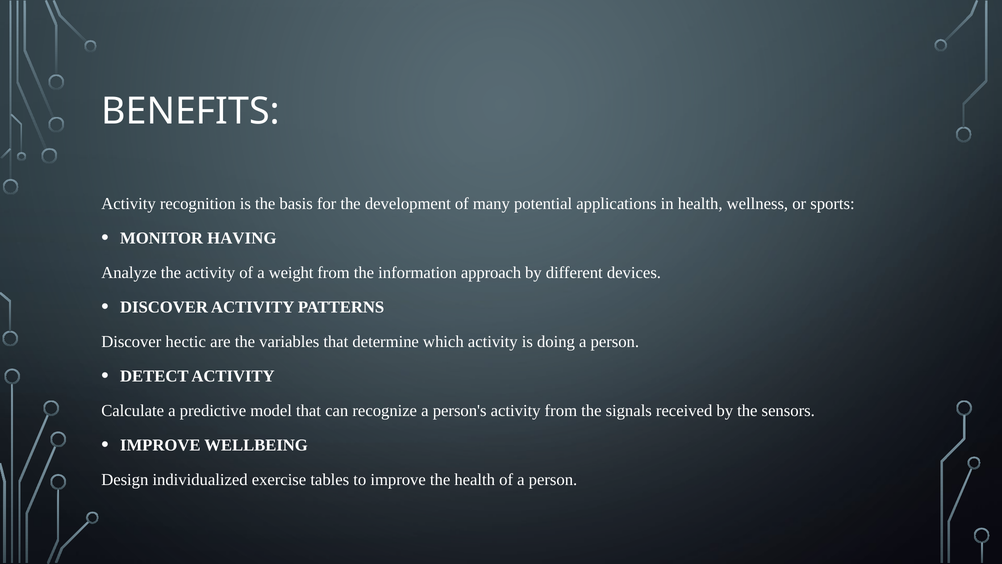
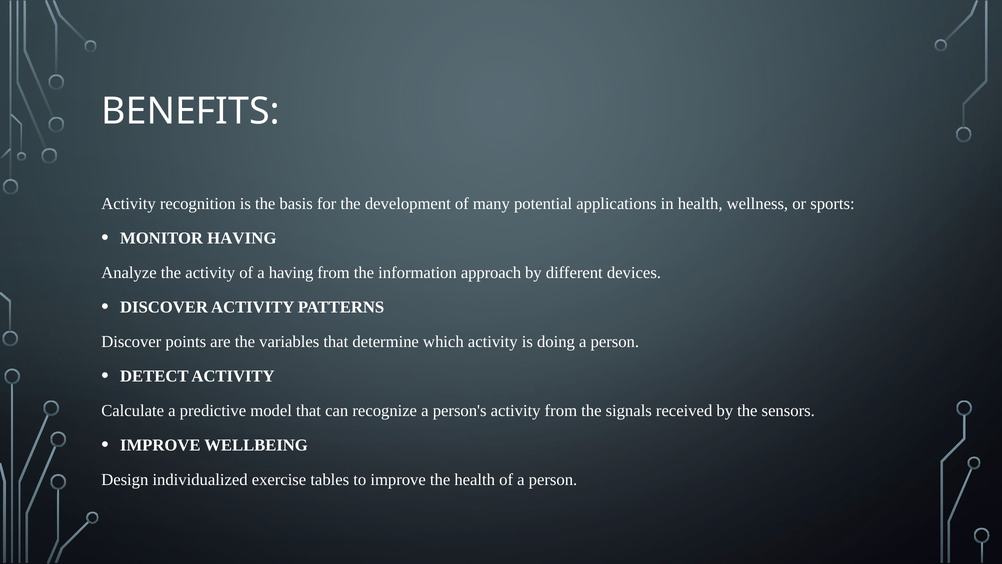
a weight: weight -> having (291, 273)
hectic: hectic -> points (186, 342)
